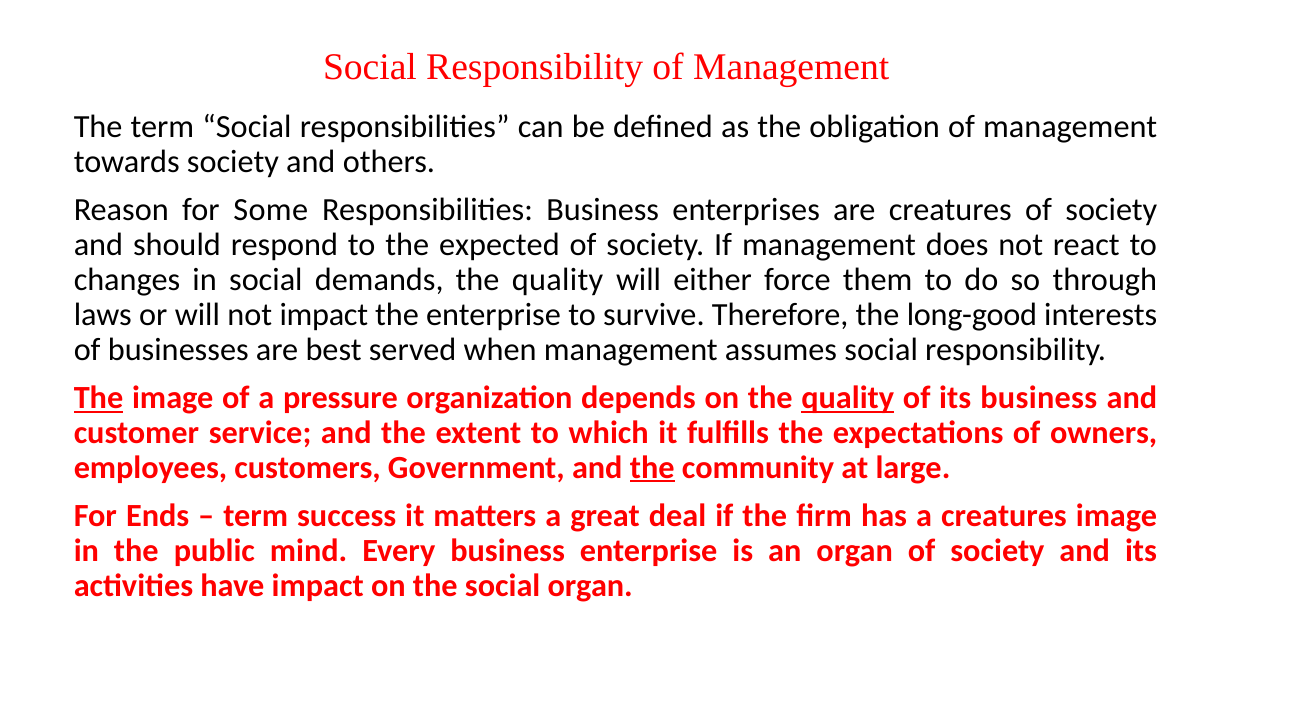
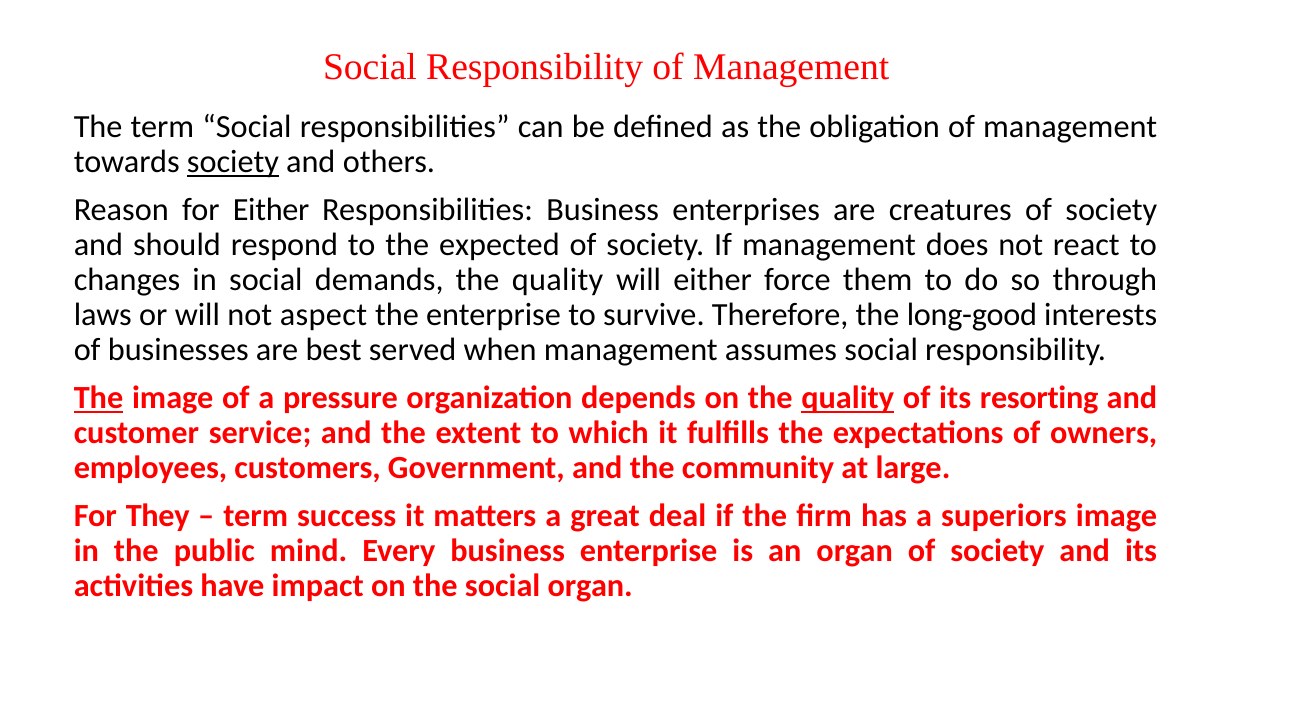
society underline: none -> present (233, 162)
for Some: Some -> Either (271, 210)
not impact: impact -> aspect (323, 315)
its business: business -> resorting (1039, 398)
the underline: present -> none (652, 468)
Ends: Ends -> They (158, 516)
a creatures: creatures -> superiors (1004, 516)
